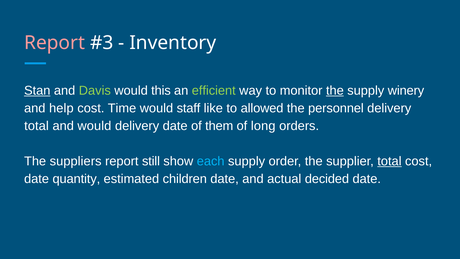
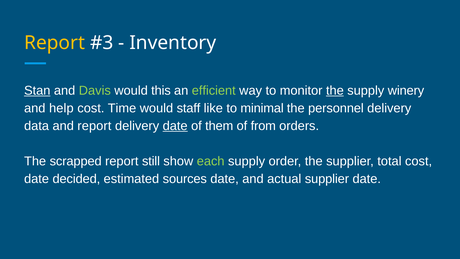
Report colour: pink -> yellow (55, 43)
allowed: allowed -> minimal (262, 108)
total: total -> data (37, 126)
and would: would -> report (94, 126)
date underline: none -> present (175, 126)
long: long -> from (263, 126)
suppliers: suppliers -> scrapped (76, 161)
each colour: light blue -> light green (211, 161)
total underline: present -> none (389, 161)
quantity: quantity -> decided (76, 179)
children: children -> sources (185, 179)
actual decided: decided -> supplier (327, 179)
